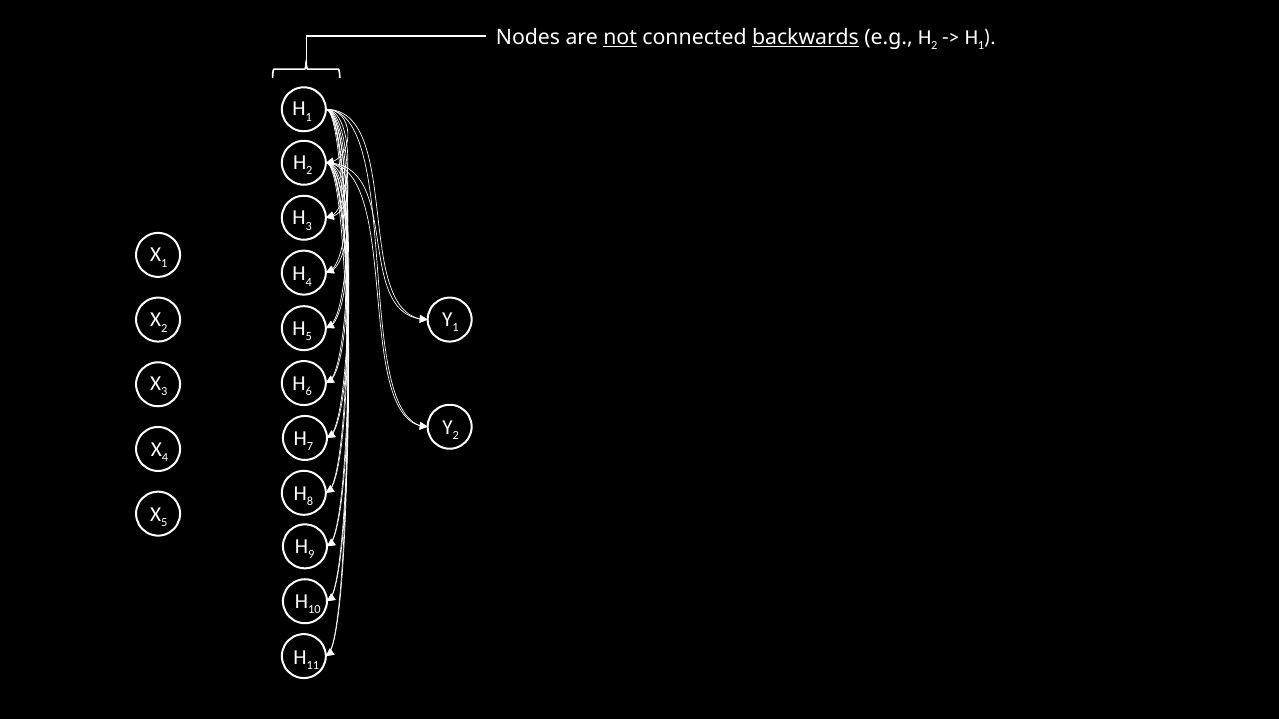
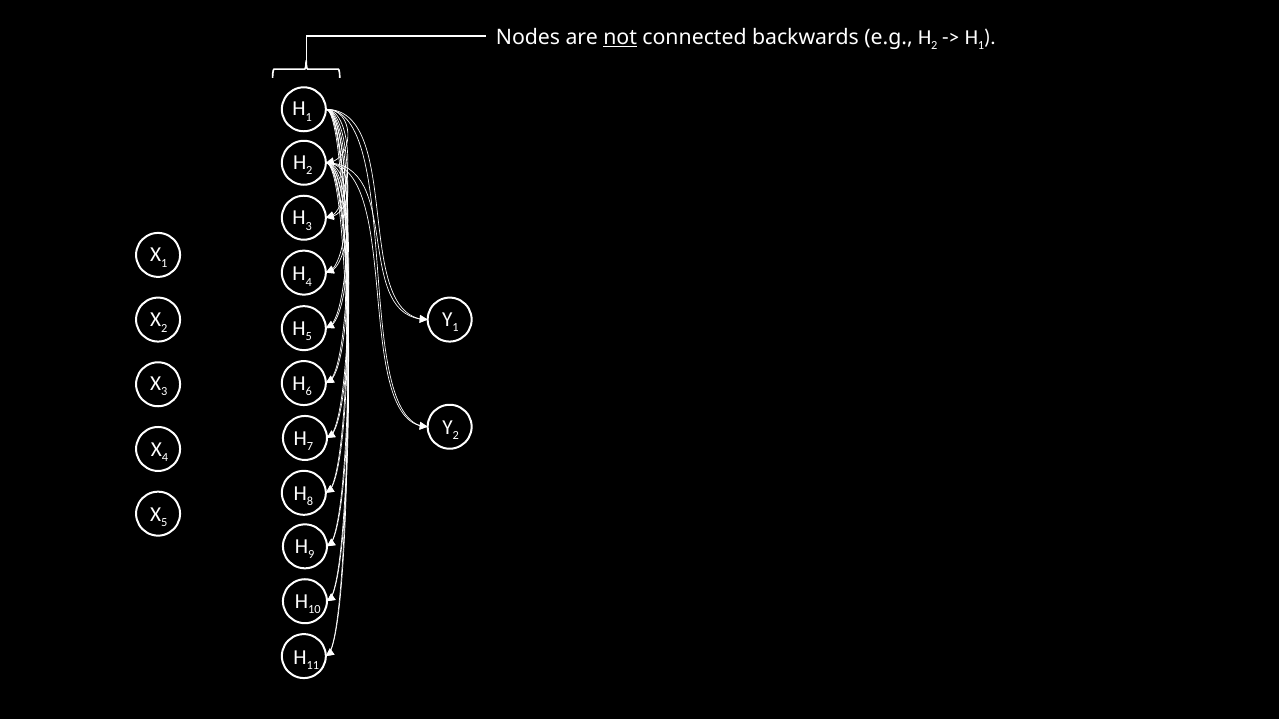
backwards underline: present -> none (806, 37)
